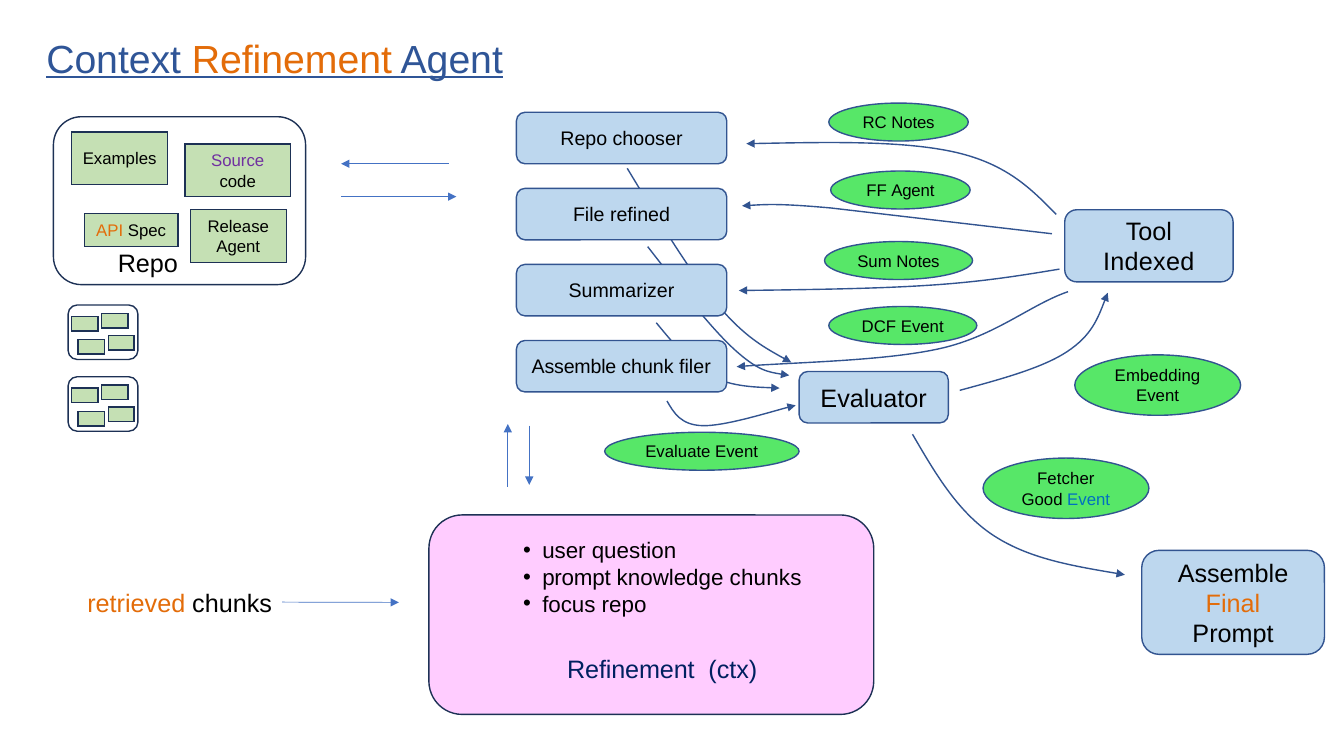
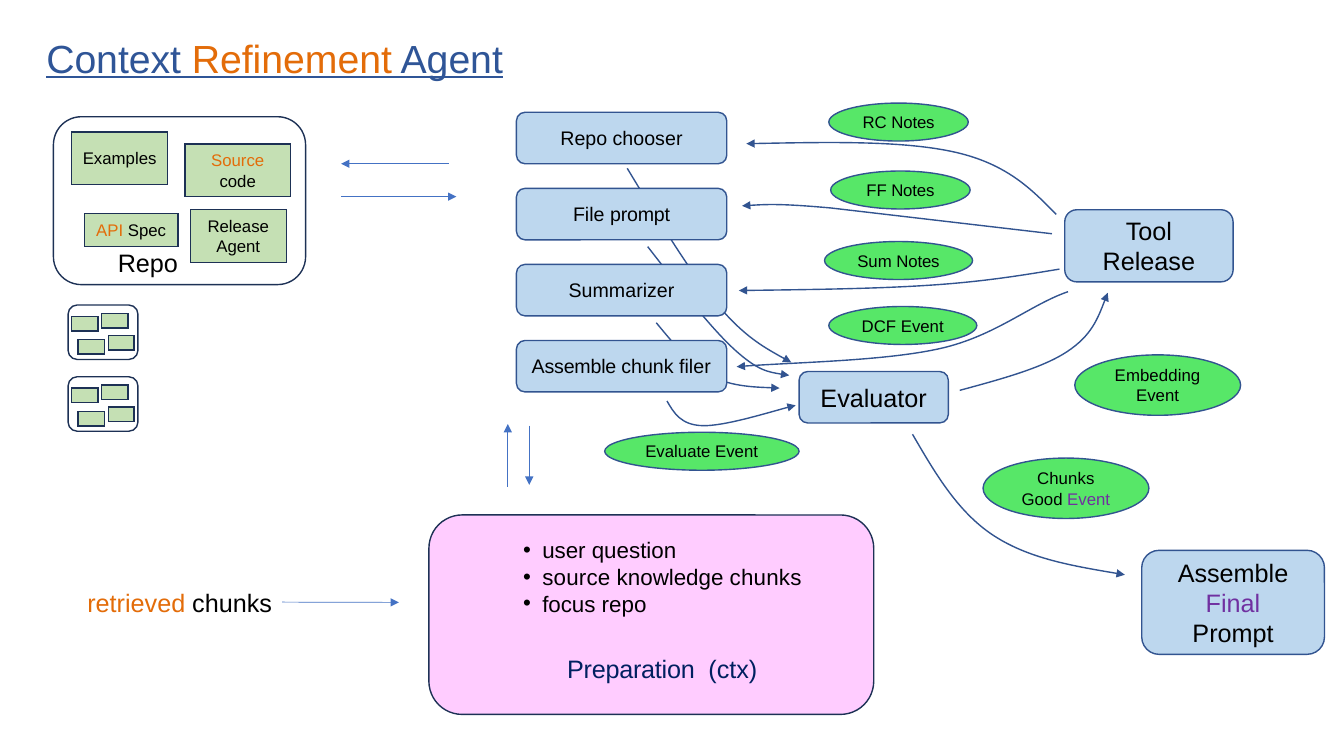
Source colour: purple -> orange (238, 161)
FF Agent: Agent -> Notes (913, 191)
File refined: refined -> prompt (640, 215)
Indexed: Indexed -> Release (1149, 263)
Fetcher: Fetcher -> Chunks (1066, 479)
Event colour: blue -> purple (1089, 499)
prompt: prompt -> source (576, 578)
Final colour: orange -> purple (1233, 604)
Refinement: Refinement -> Preparation (631, 670)
